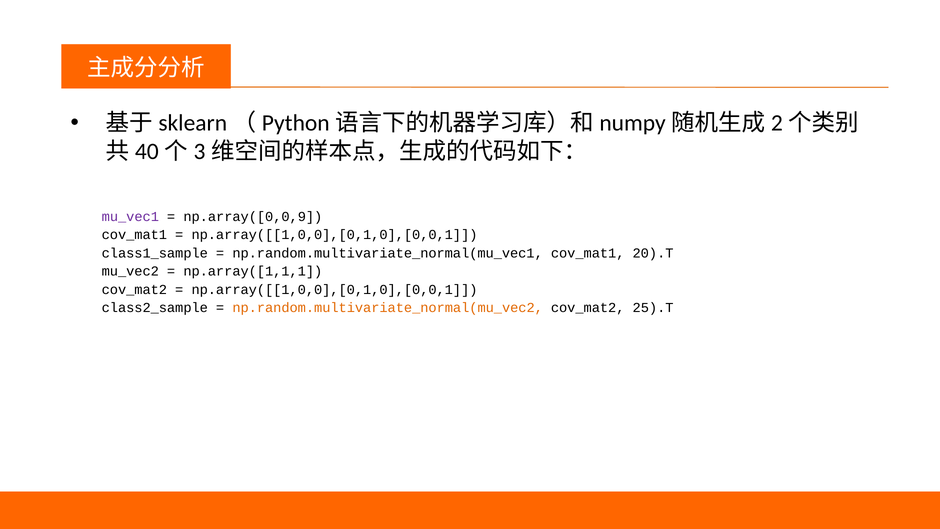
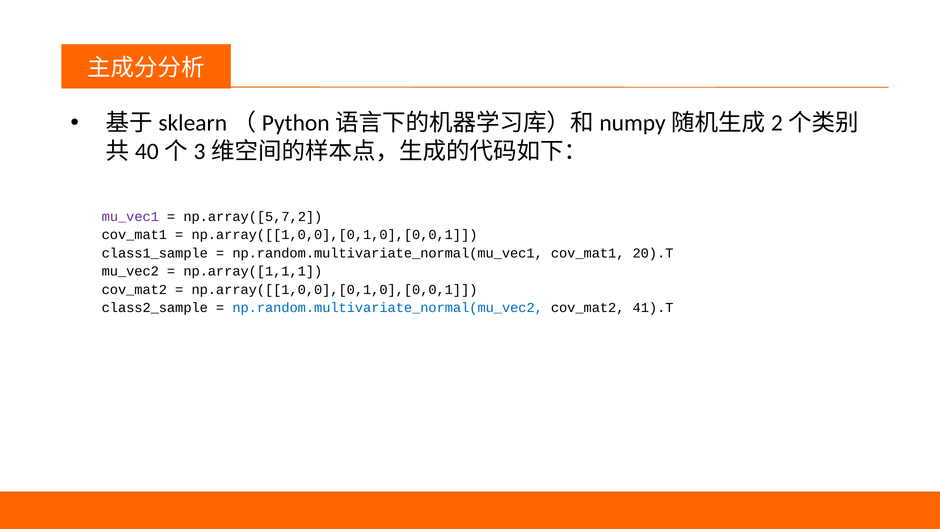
np.array([0,0,9: np.array([0,0,9 -> np.array([5,7,2 (253, 216)
np.random.multivariate_normal(mu_vec2 colour: orange -> blue (388, 308)
25).T: 25).T -> 41).T (653, 308)
